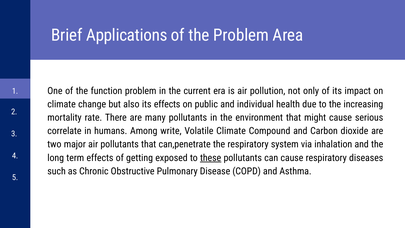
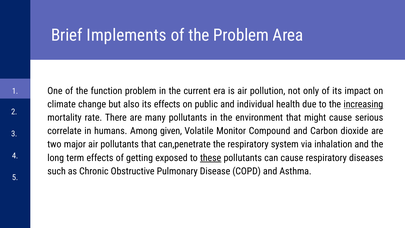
Applications: Applications -> Implements (127, 35)
increasing underline: none -> present (363, 104)
write: write -> given (171, 131)
Volatile Climate: Climate -> Monitor (231, 131)
